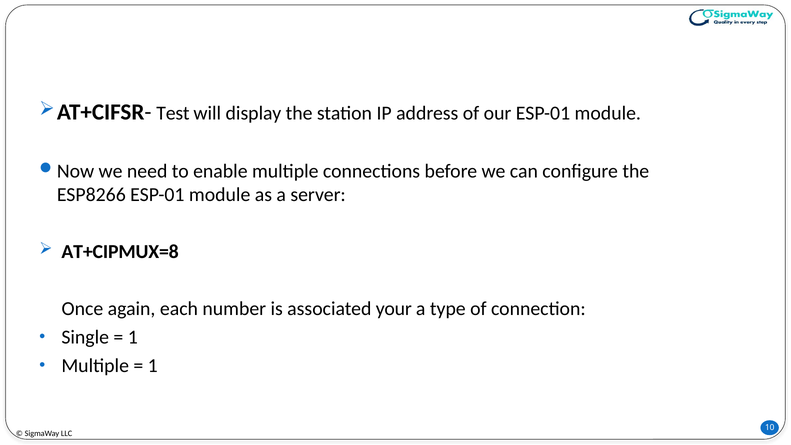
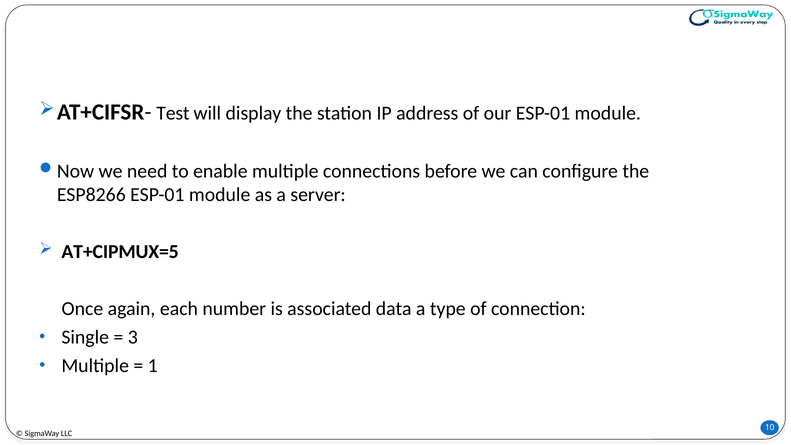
AT+CIPMUX=8: AT+CIPMUX=8 -> AT+CIPMUX=5 (120, 252)
your: your -> data (394, 309)
1: 1 -> 3 (133, 337)
